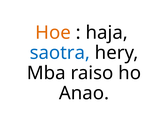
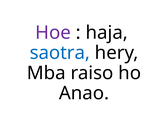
Hoe colour: orange -> purple (53, 33)
